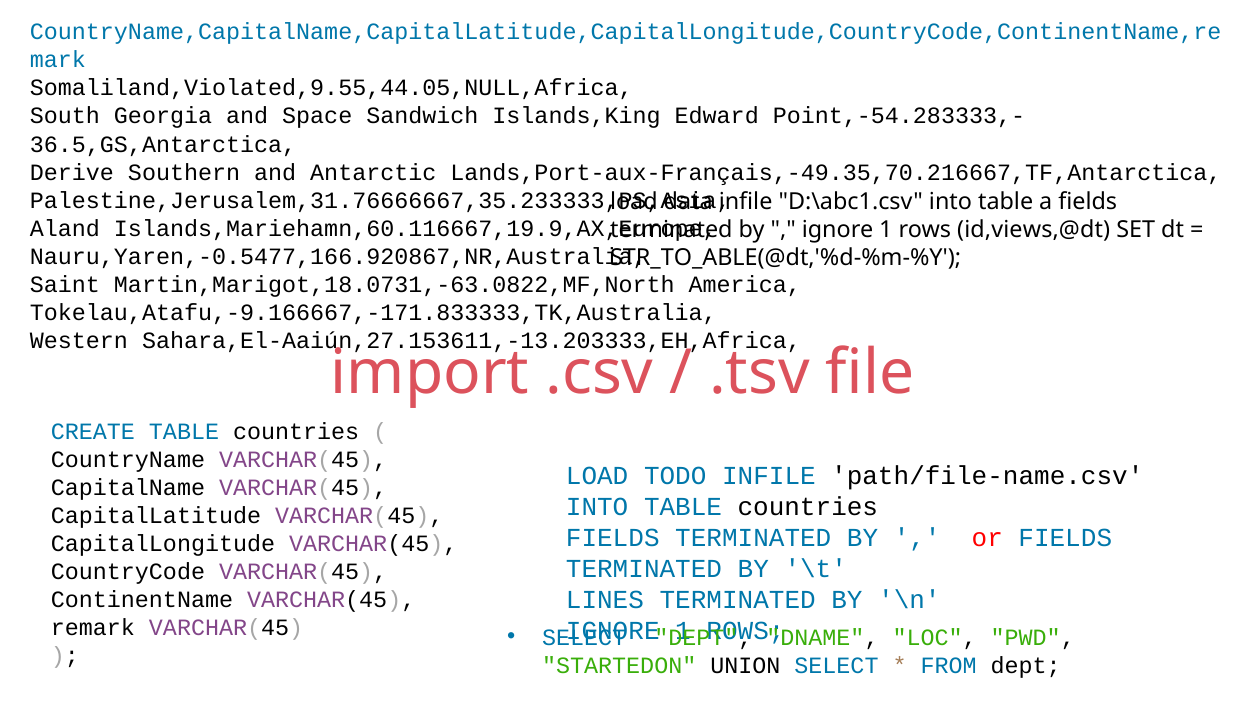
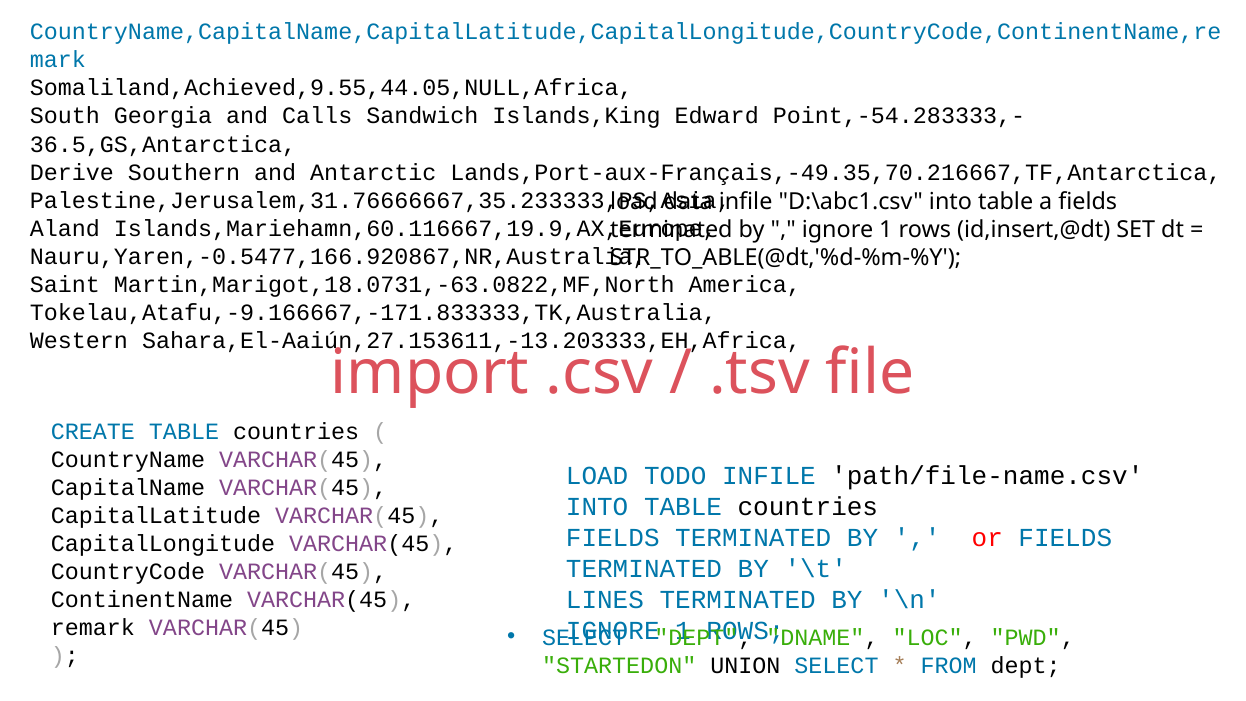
Somaliland,Violated,9.55,44.05,NULL,Africa: Somaliland,Violated,9.55,44.05,NULL,Africa -> Somaliland,Achieved,9.55,44.05,NULL,Africa (331, 88)
Space: Space -> Calls (317, 116)
id,views,@dt: id,views,@dt -> id,insert,@dt (1034, 229)
